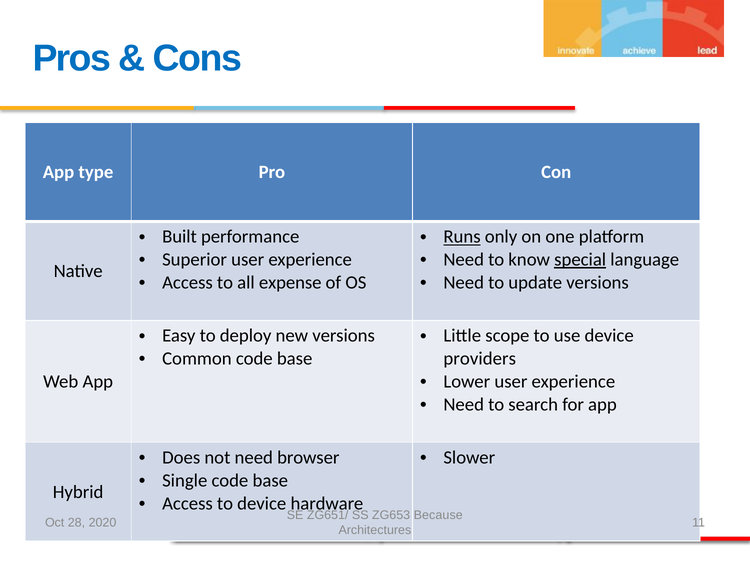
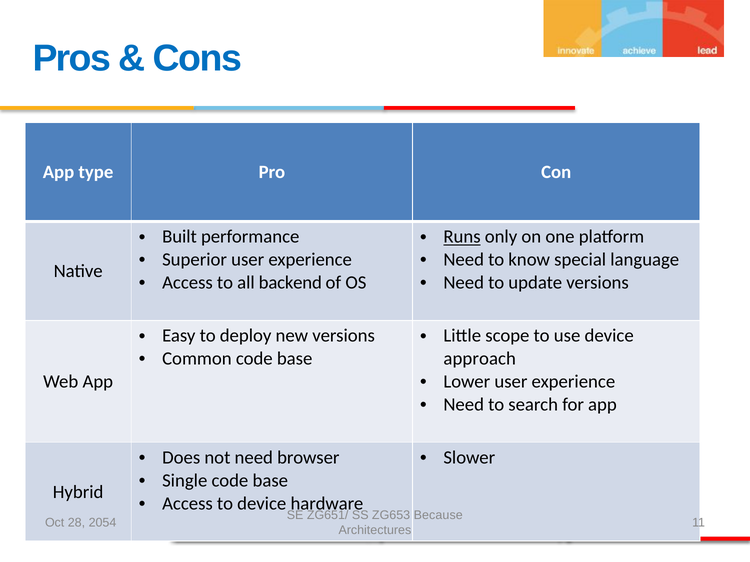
special underline: present -> none (580, 260)
expense: expense -> backend (290, 283)
providers: providers -> approach (480, 359)
2020: 2020 -> 2054 (102, 523)
